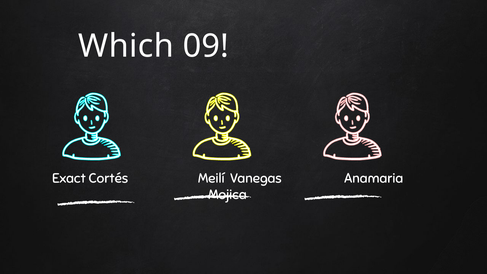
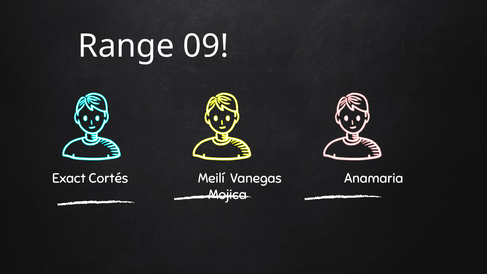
Which: Which -> Range (126, 46)
